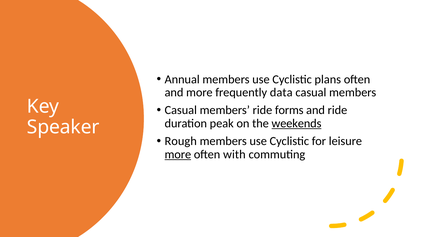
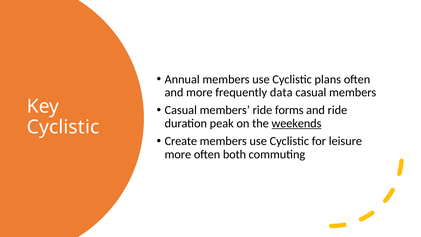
Speaker: Speaker -> Cyclistic (63, 127)
Rough: Rough -> Create (181, 141)
more underline: present -> none (178, 154)
with: with -> both (235, 154)
